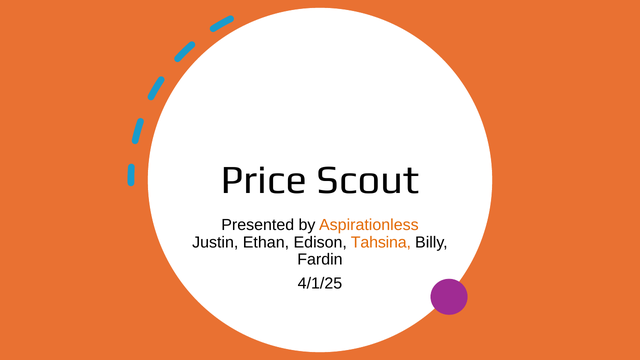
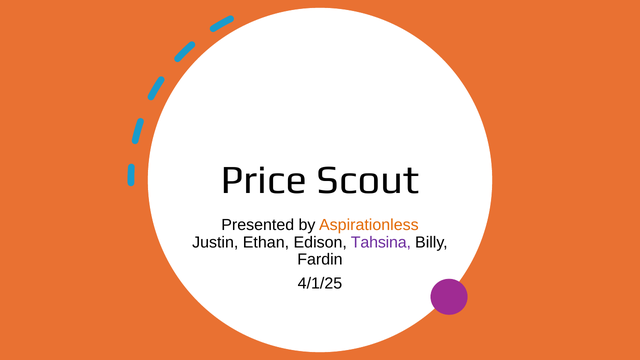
Tahsina colour: orange -> purple (381, 242)
